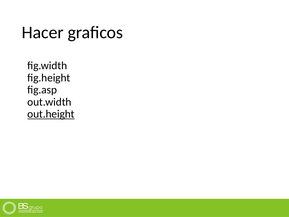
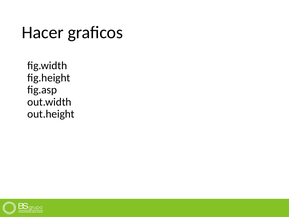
out.height underline: present -> none (51, 114)
